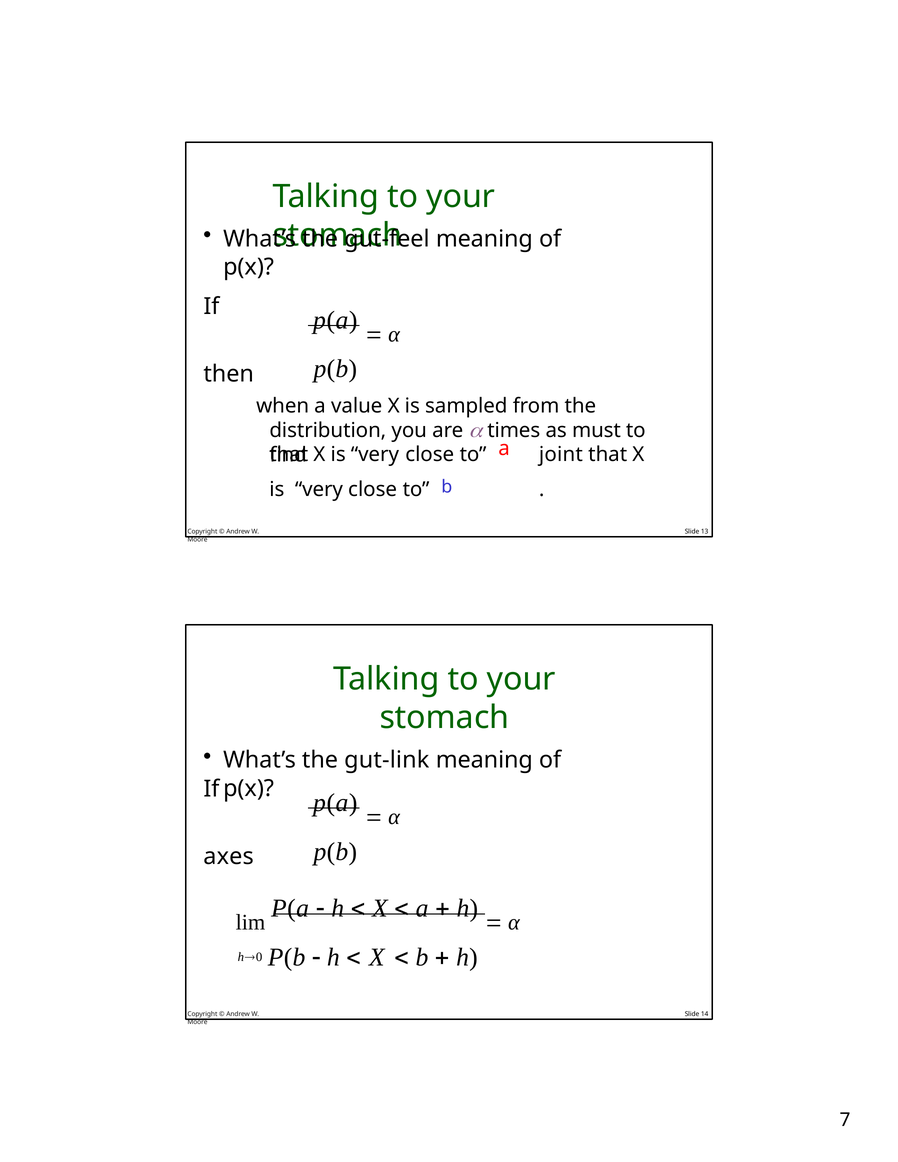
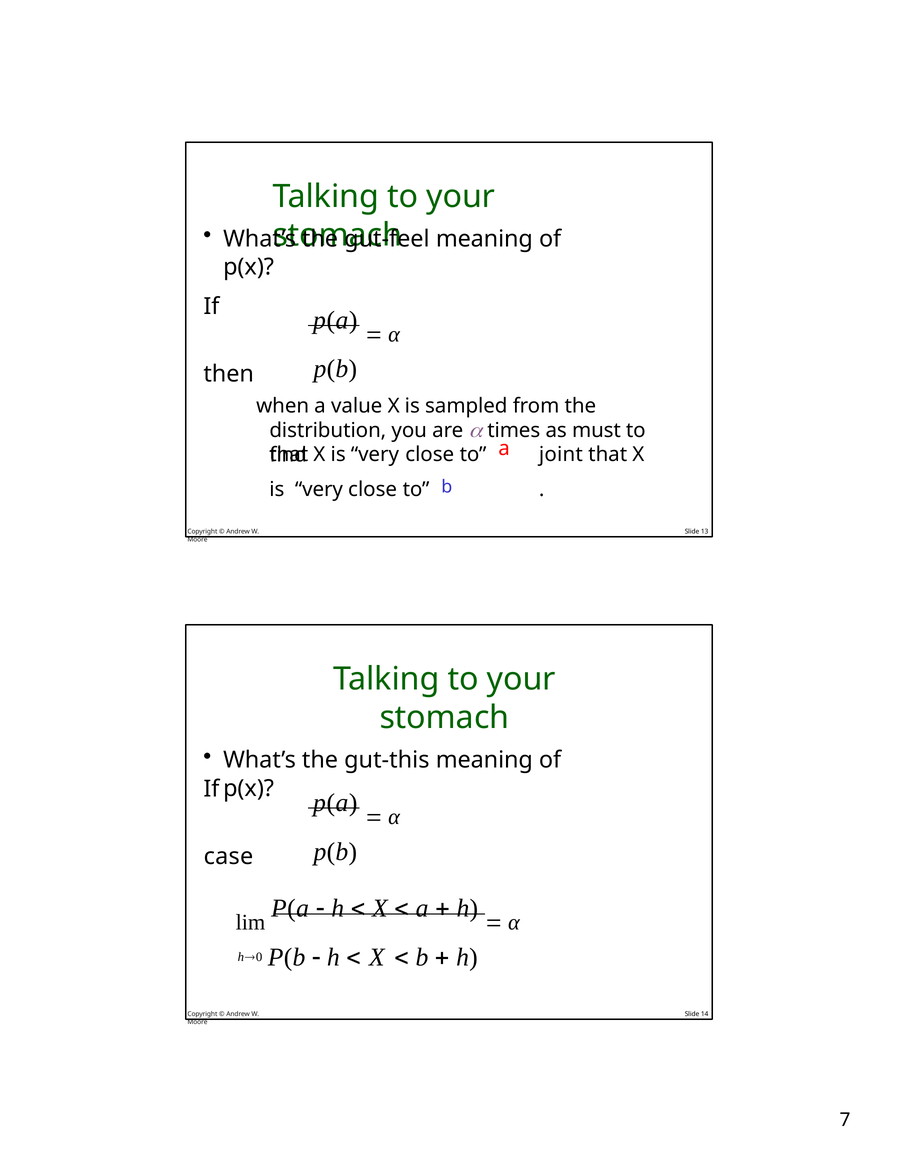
gut-link: gut-link -> gut-this (387, 760)
axes: axes -> case (229, 857)
